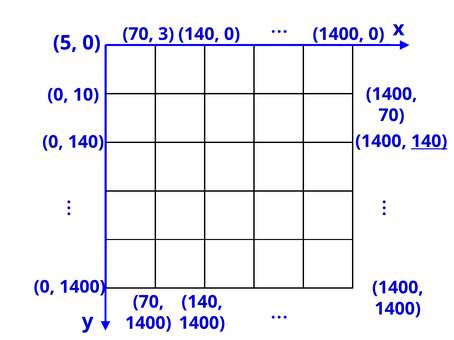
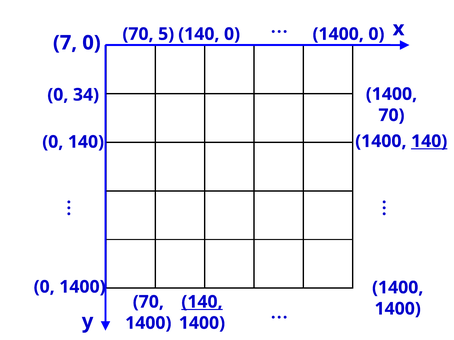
3: 3 -> 5 (166, 34)
5: 5 -> 7 (65, 43)
10: 10 -> 34 (86, 95)
140 underline: none -> present (202, 302)
